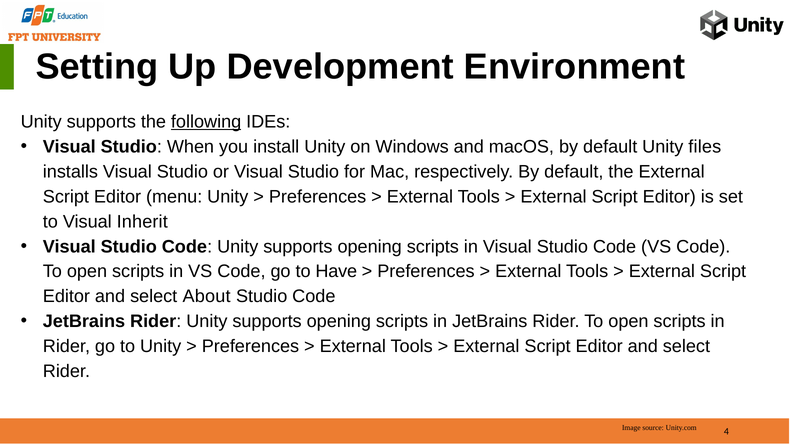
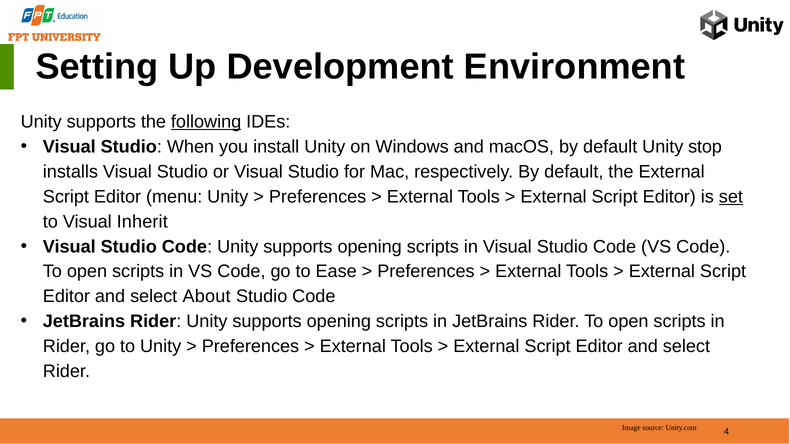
files: files -> stop (705, 147)
set underline: none -> present (731, 197)
Have: Have -> Ease (336, 272)
